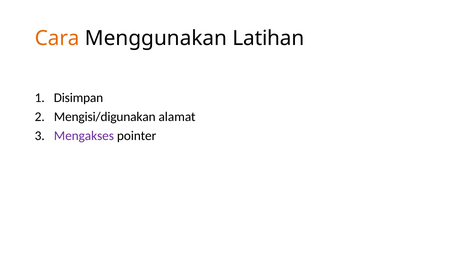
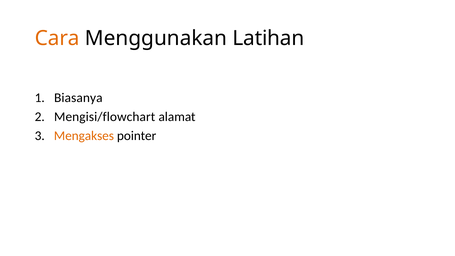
Disimpan: Disimpan -> Biasanya (78, 98)
Mengisi/digunakan: Mengisi/digunakan -> Mengisi/flowchart (105, 117)
Mengakses colour: purple -> orange (84, 136)
